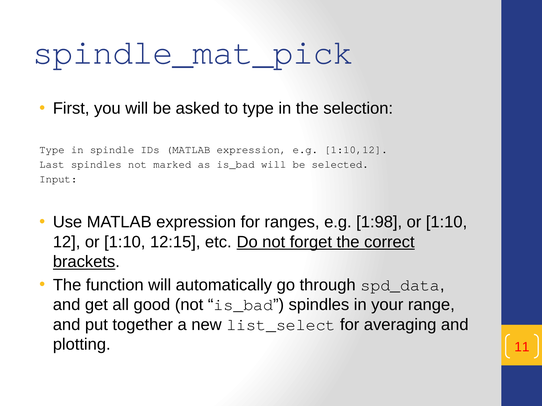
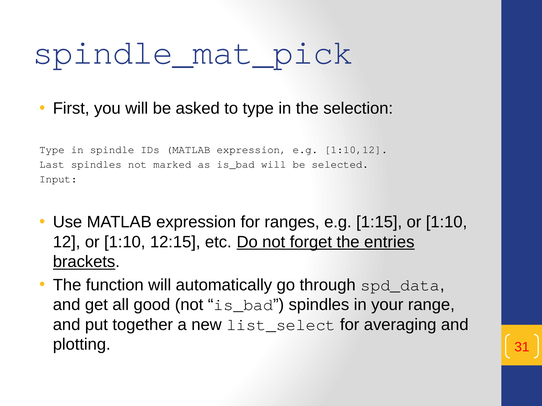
1:98: 1:98 -> 1:15 (379, 222)
correct: correct -> entries (389, 242)
11: 11 -> 31 (522, 348)
